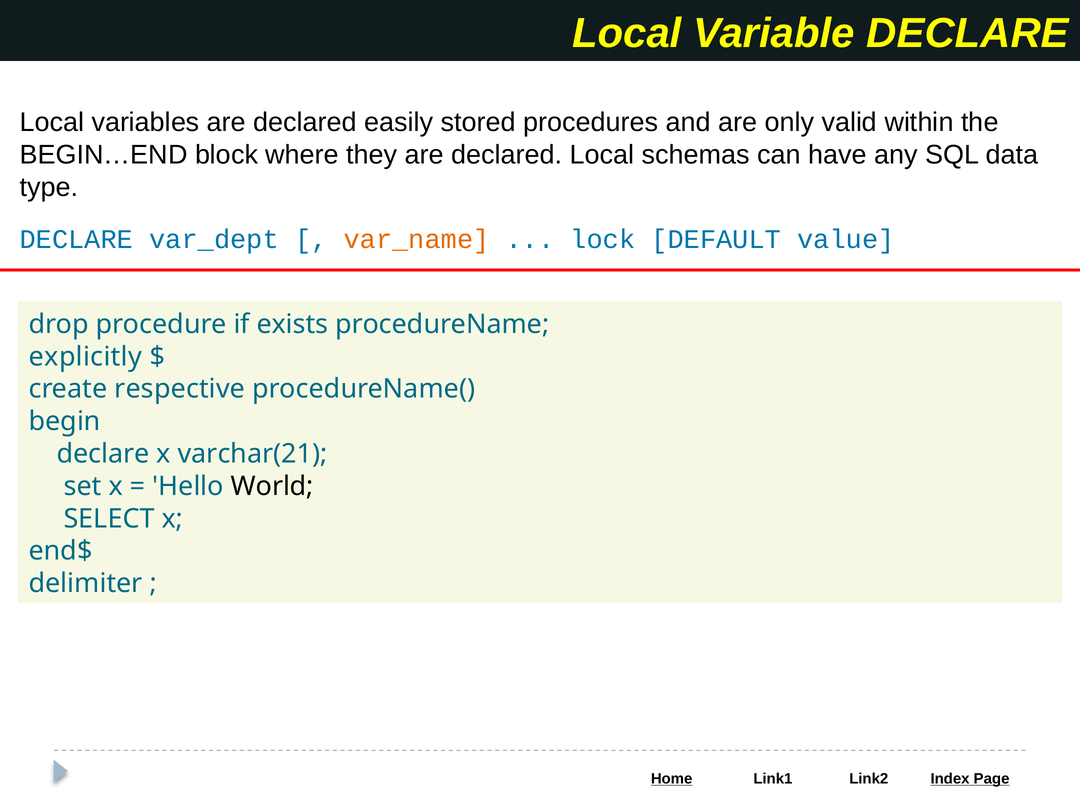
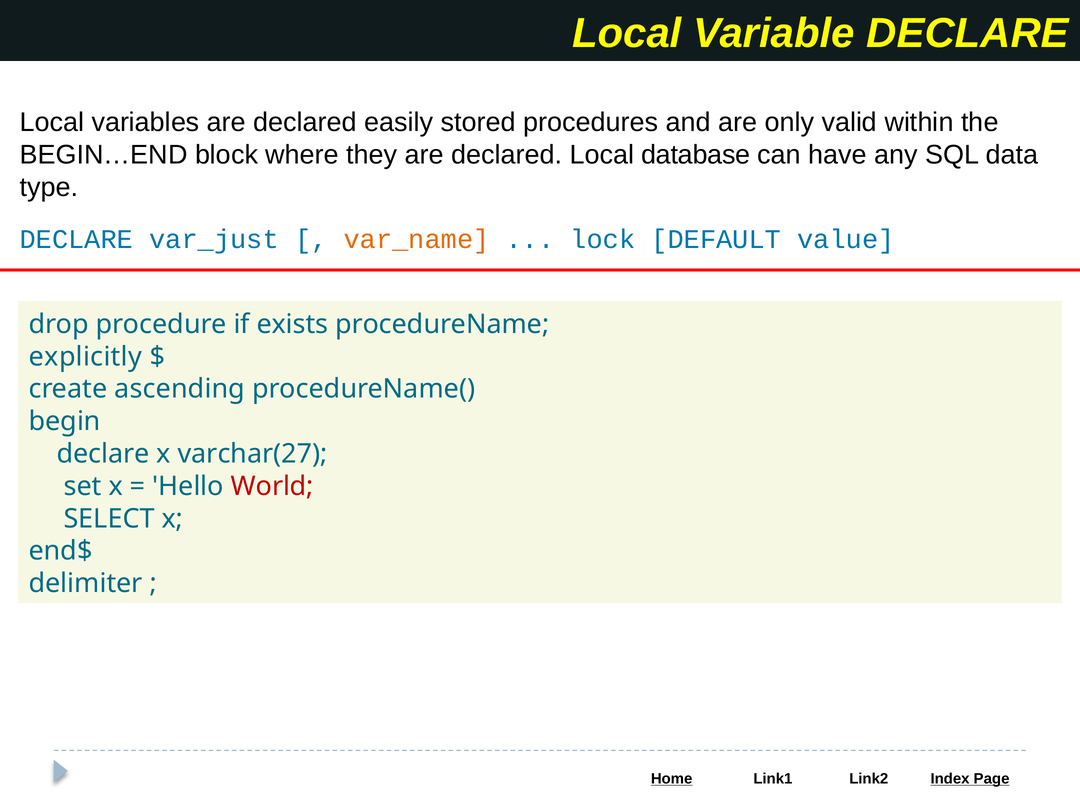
schemas: schemas -> database (696, 155)
var_dept: var_dept -> var_just (214, 239)
respective: respective -> ascending (180, 389)
varchar(21: varchar(21 -> varchar(27 (253, 454)
World colour: black -> red (272, 486)
